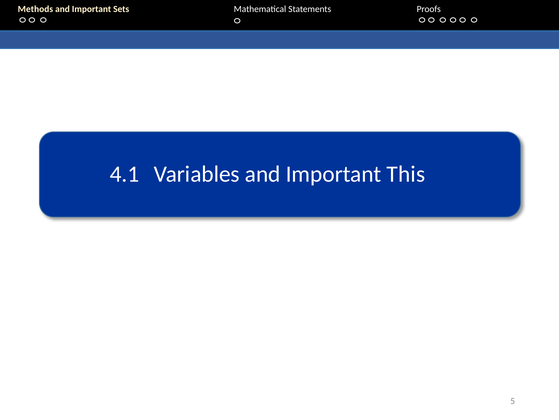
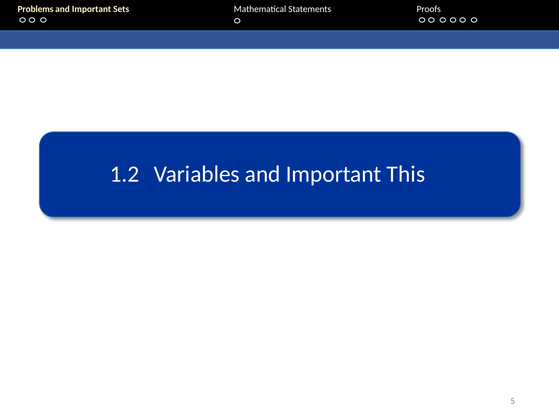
Methods: Methods -> Problems (36, 9)
4.1: 4.1 -> 1.2 (124, 174)
